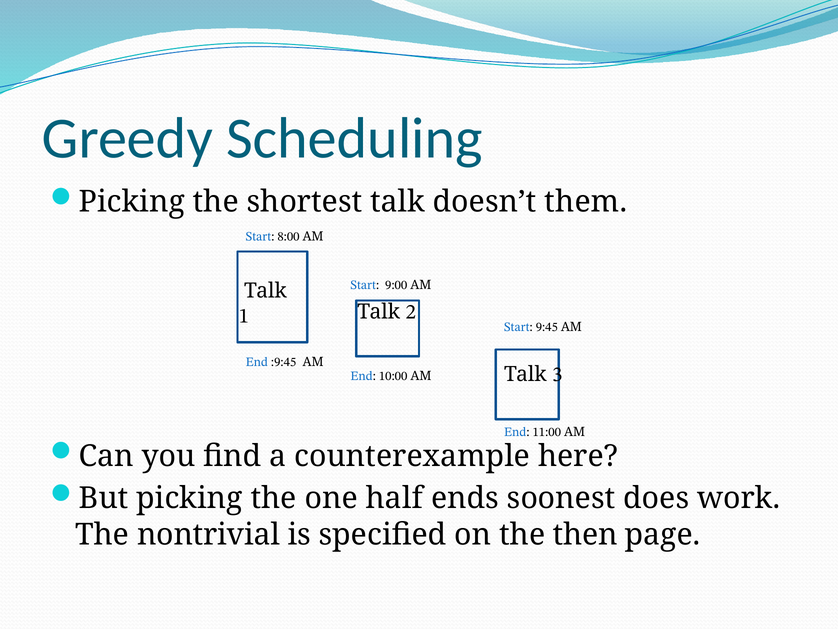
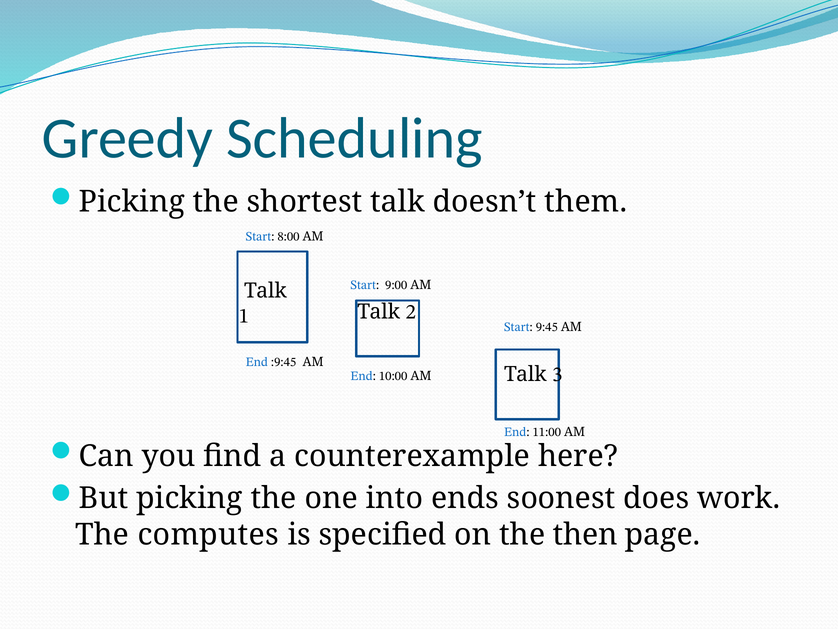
half: half -> into (394, 498)
nontrivial: nontrivial -> computes (208, 534)
